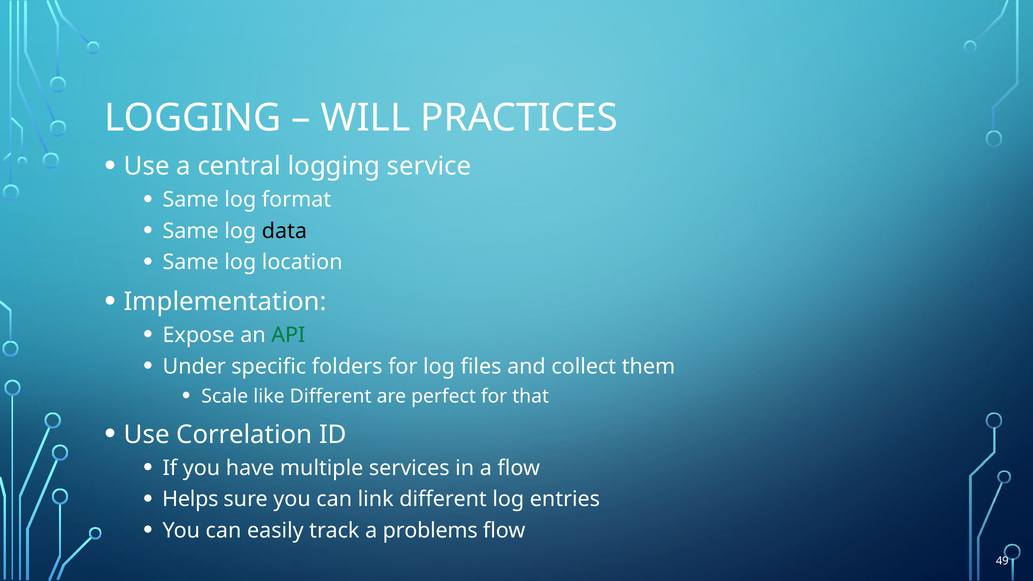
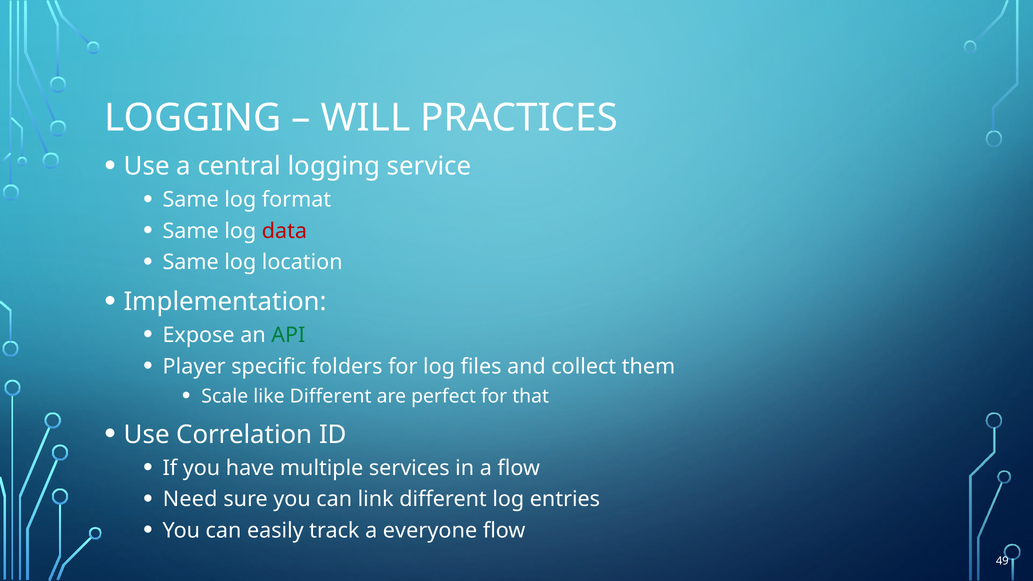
data colour: black -> red (284, 231)
Under: Under -> Player (194, 366)
Helps: Helps -> Need (190, 499)
problems: problems -> everyone (430, 531)
